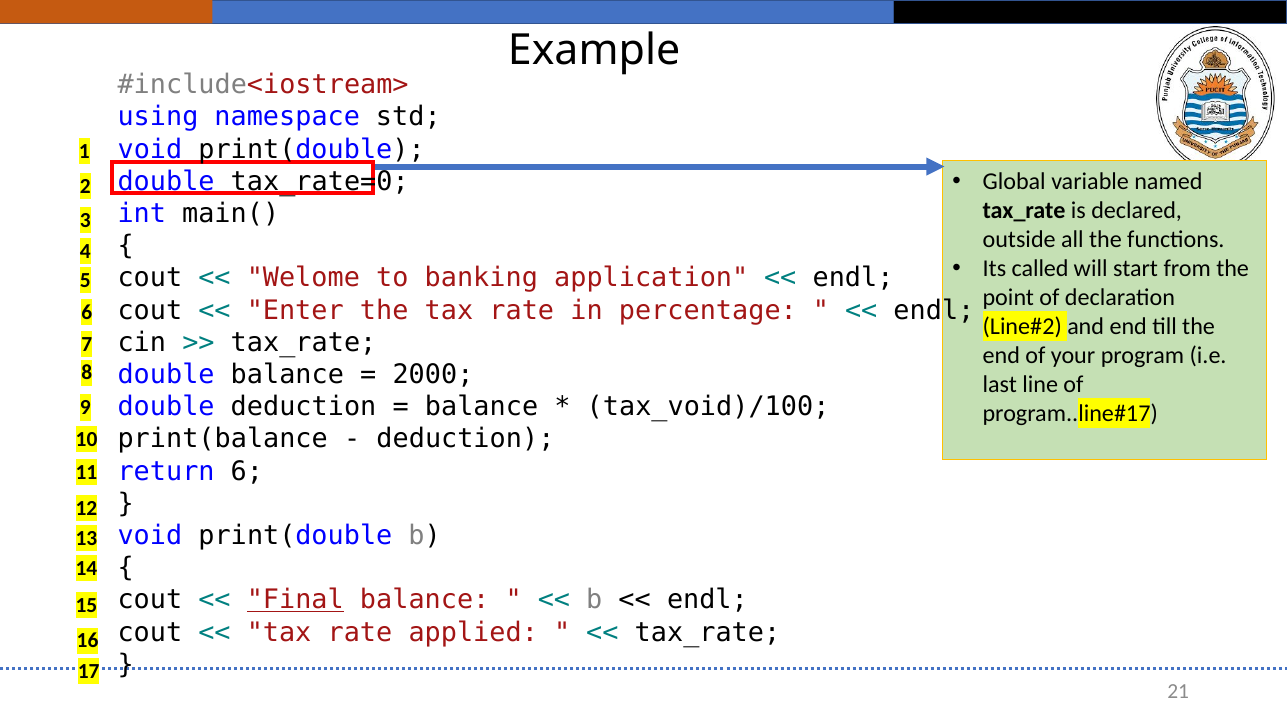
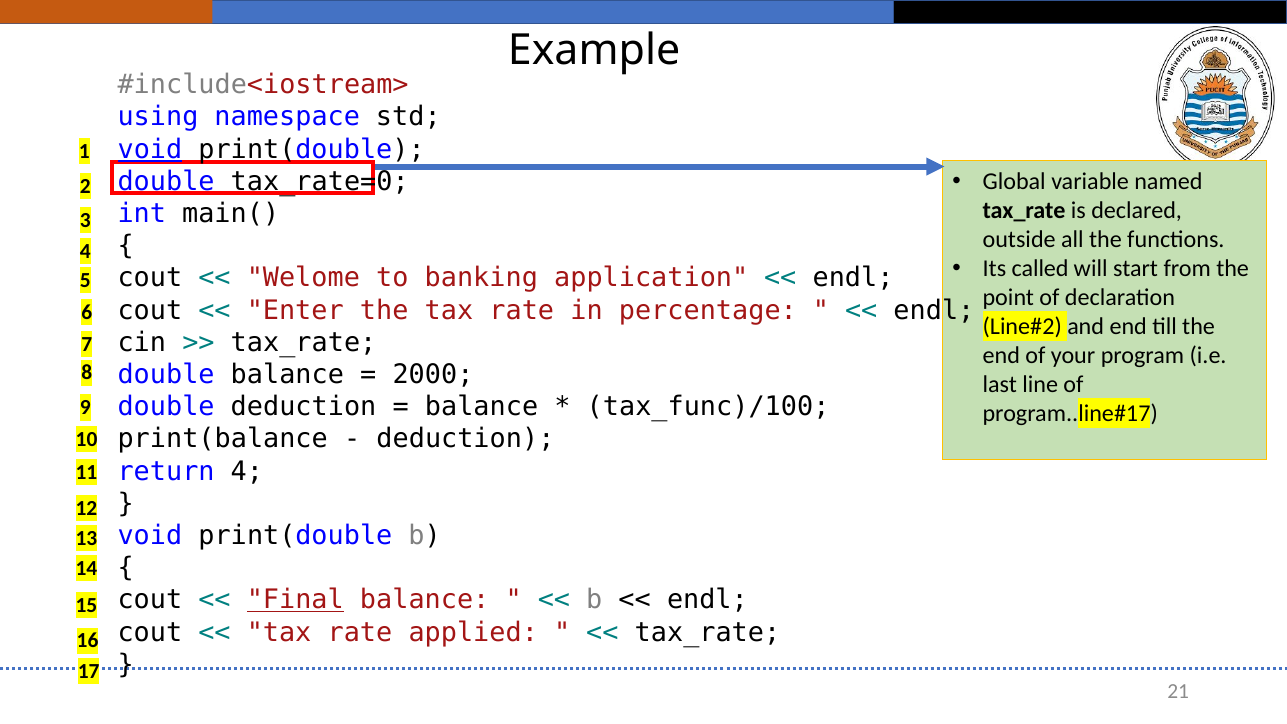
void underline: none -> present (150, 149)
tax_void)/100: tax_void)/100 -> tax_func)/100 (708, 407)
return 6: 6 -> 4 (247, 471)
